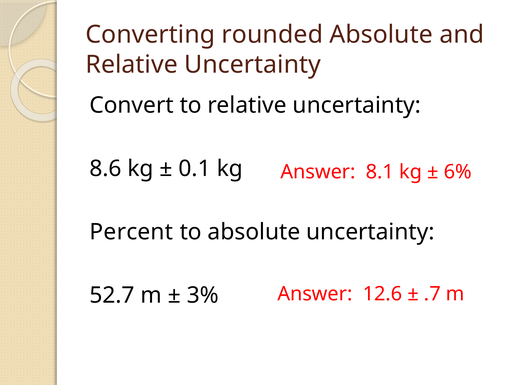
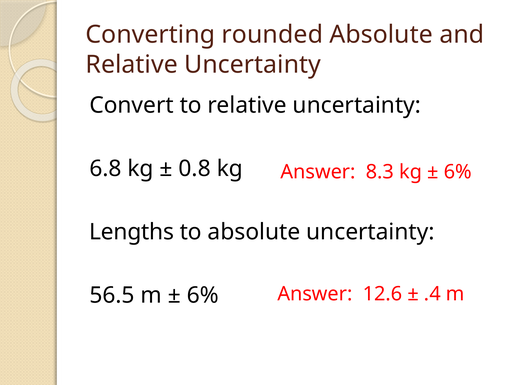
8.6: 8.6 -> 6.8 (105, 168)
0.1: 0.1 -> 0.8 (195, 168)
8.1: 8.1 -> 8.3 (380, 172)
Percent: Percent -> Lengths (132, 232)
.7: .7 -> .4 (432, 294)
52.7: 52.7 -> 56.5 (112, 295)
3%: 3% -> 6% (203, 295)
